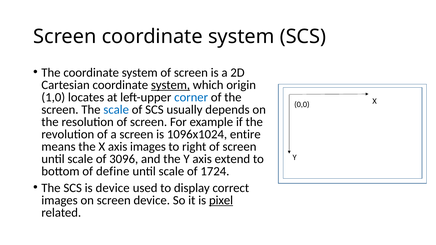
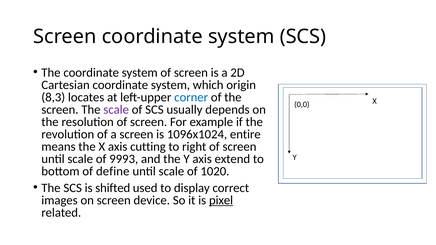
system underline: present -> none (171, 85)
1,0: 1,0 -> 8,3 (53, 97)
scale colour: blue -> purple (116, 110)
axis images: images -> cutting (148, 147)
3096: 3096 -> 9993 (124, 159)
1724: 1724 -> 1020 (215, 172)
is device: device -> shifted (113, 188)
